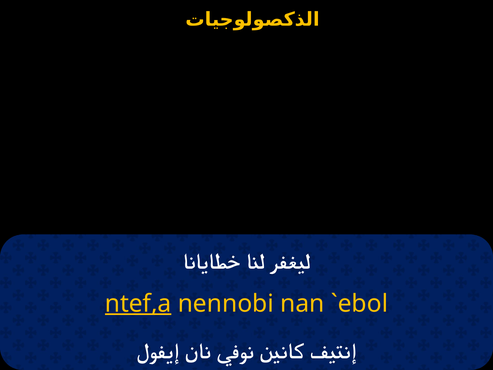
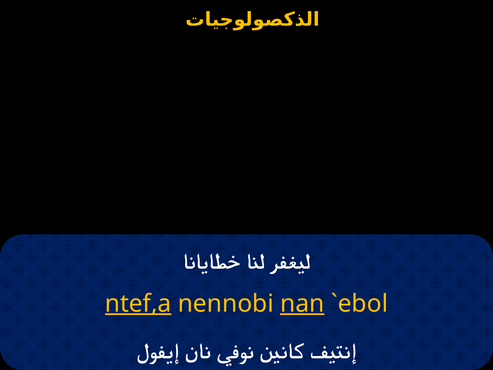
nan underline: none -> present (302, 303)
